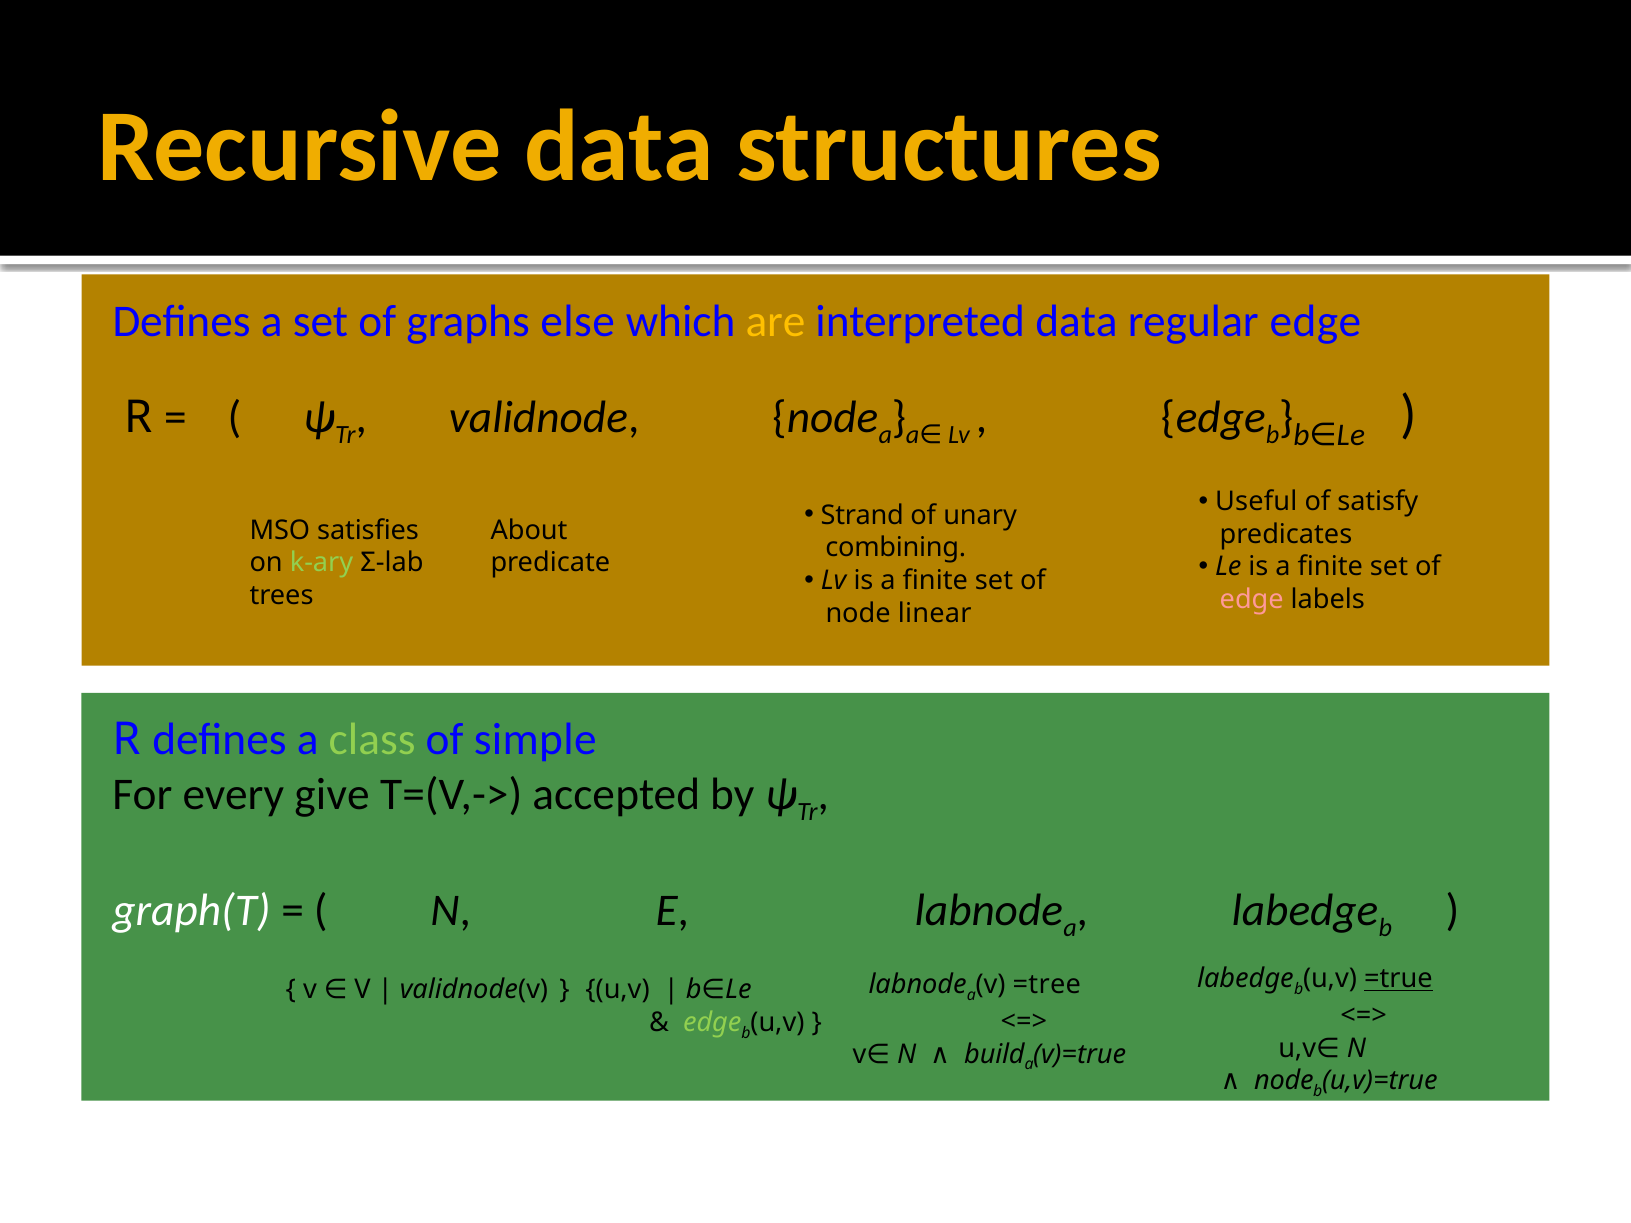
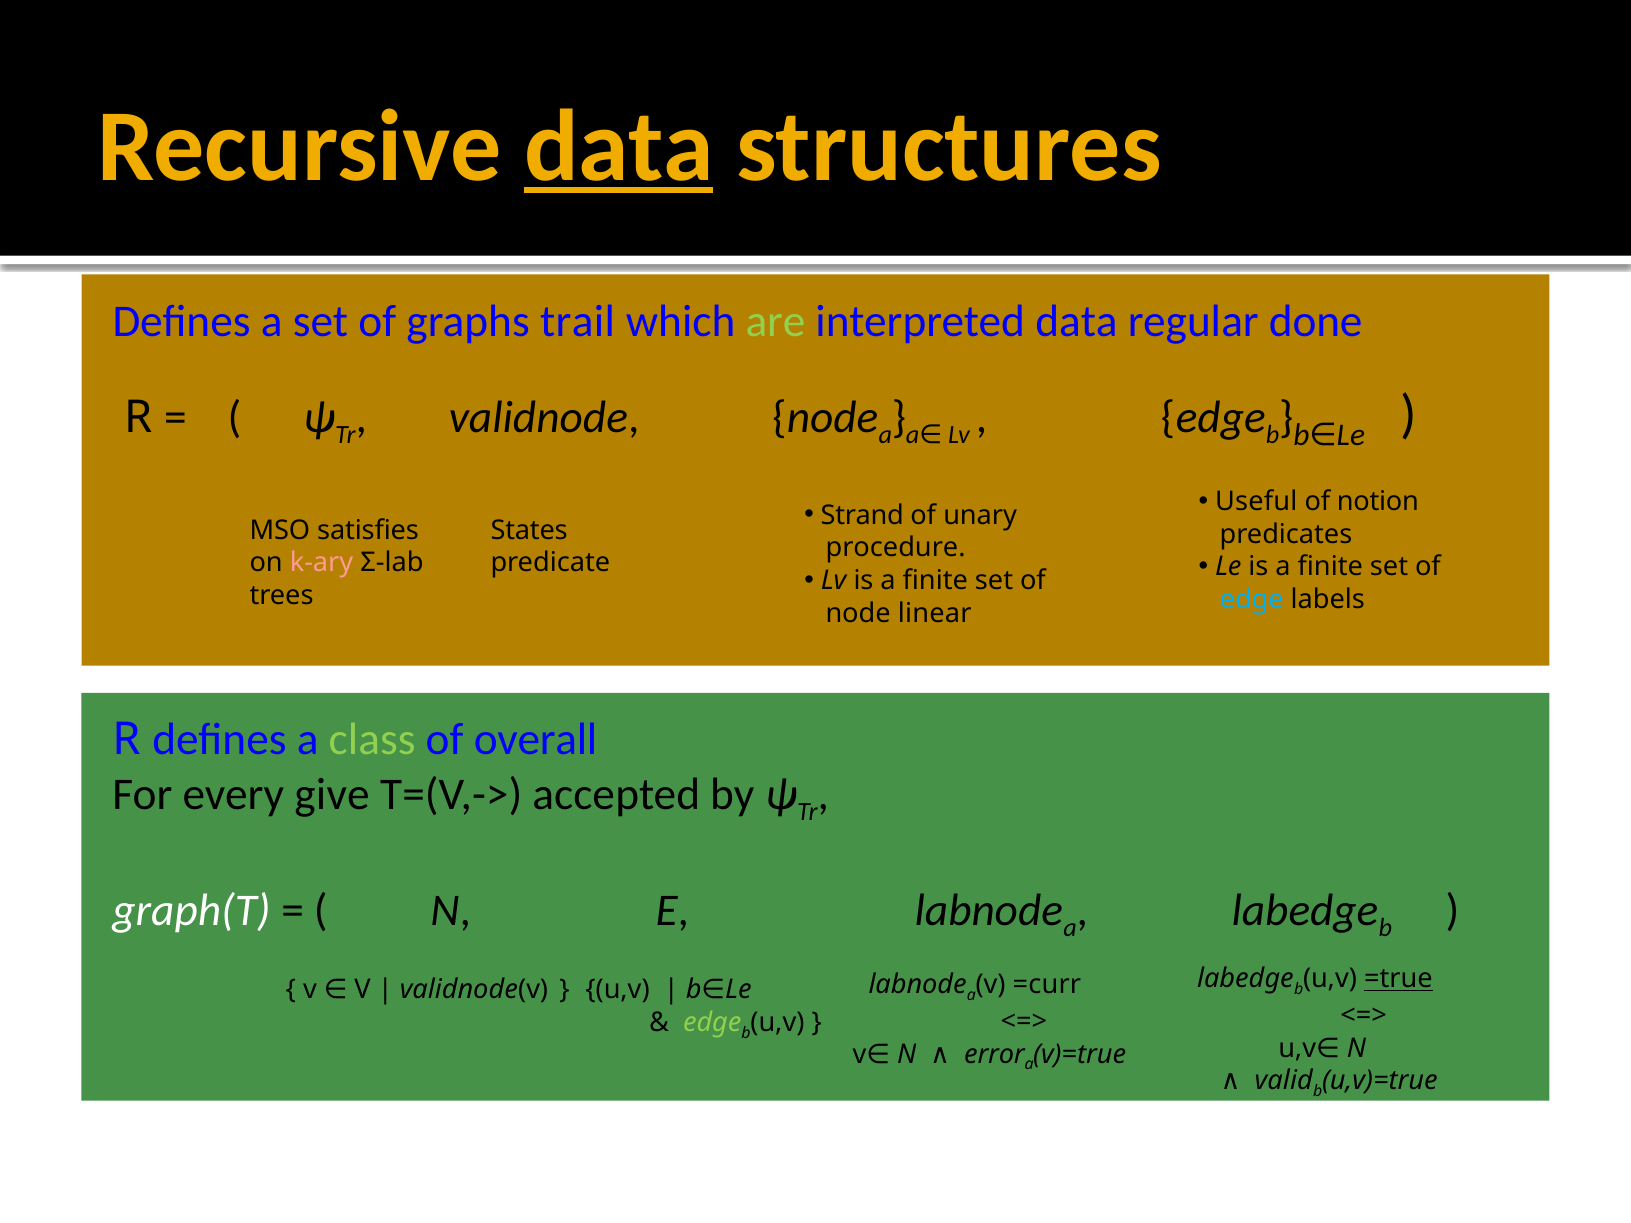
data underline: none -> present (619, 147)
else: else -> trail (578, 321)
are colour: yellow -> light green (776, 321)
regular edge: edge -> done (1316, 321)
satisfy: satisfy -> notion (1378, 502)
About: About -> States (529, 530)
combining: combining -> procedure (896, 548)
k-ary colour: light green -> pink (322, 563)
edge colour: pink -> light blue (1252, 600)
simple: simple -> overall (536, 740)
=tree: =tree -> =curr (1047, 985)
build: build -> error (994, 1054)
node: node -> valid (1284, 1081)
